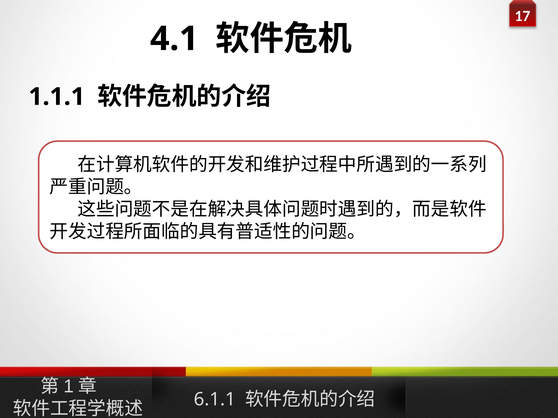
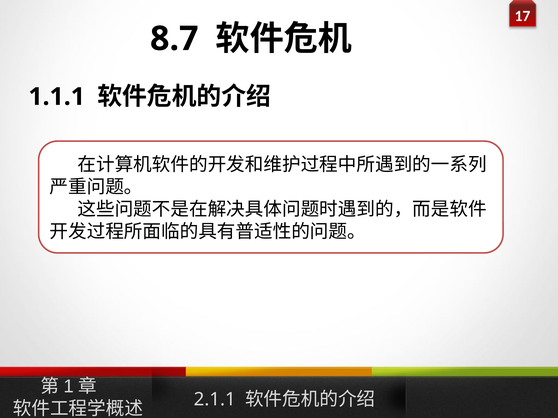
4.1: 4.1 -> 8.7 (174, 39)
6.1.1: 6.1.1 -> 2.1.1 (215, 400)
